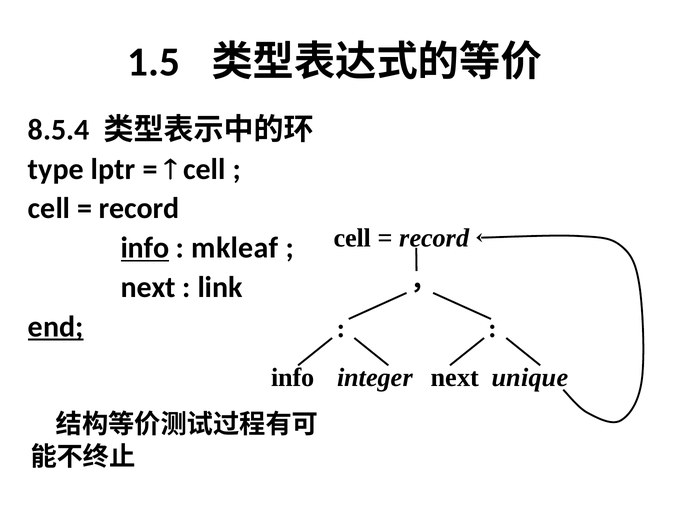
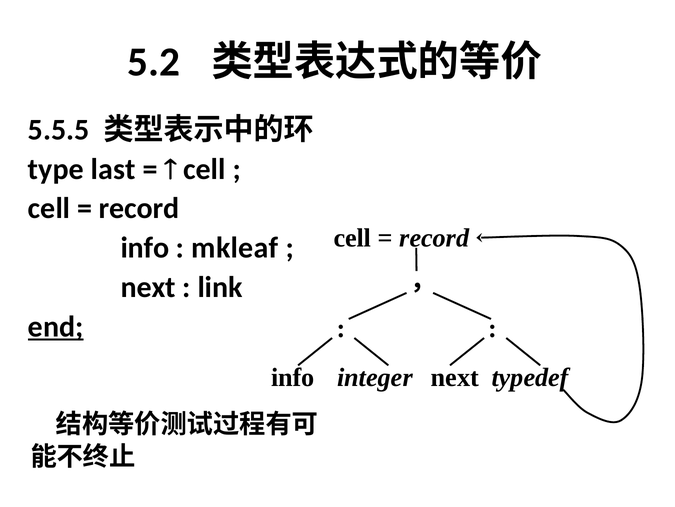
1.5: 1.5 -> 5.2 (154, 62)
8.5.4: 8.5.4 -> 5.5.5 (59, 130)
lptr: lptr -> last (113, 169)
info underline: present -> none (145, 248)
unique: unique -> typedef (530, 377)
